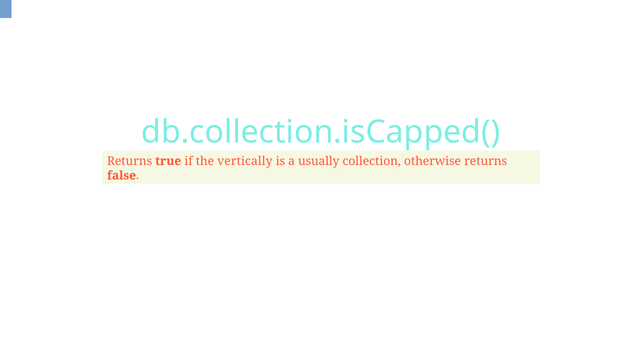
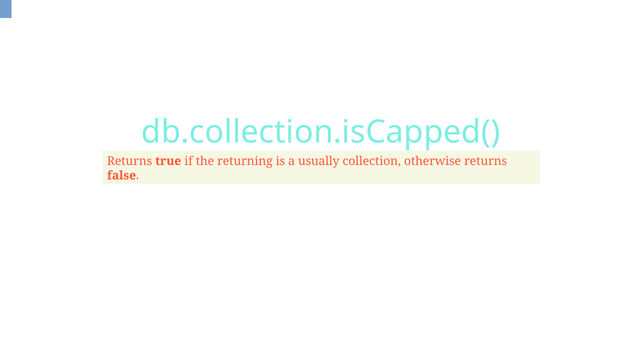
vertically: vertically -> returning (245, 161)
